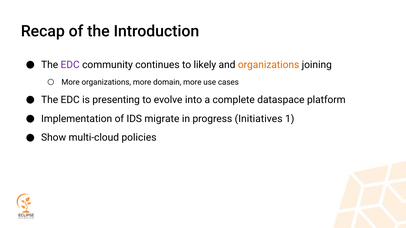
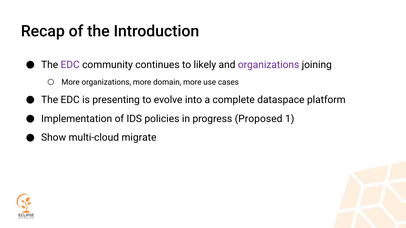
organizations colour: orange -> purple (269, 65)
migrate: migrate -> policies (162, 119)
Initiatives: Initiatives -> Proposed (259, 119)
policies: policies -> migrate (139, 138)
